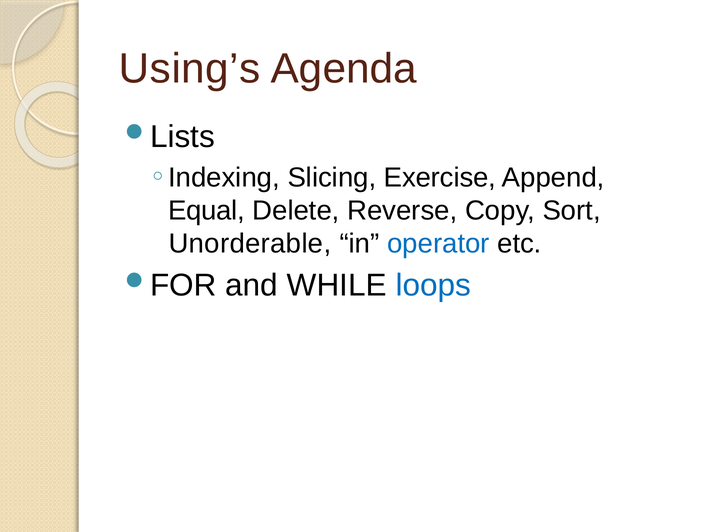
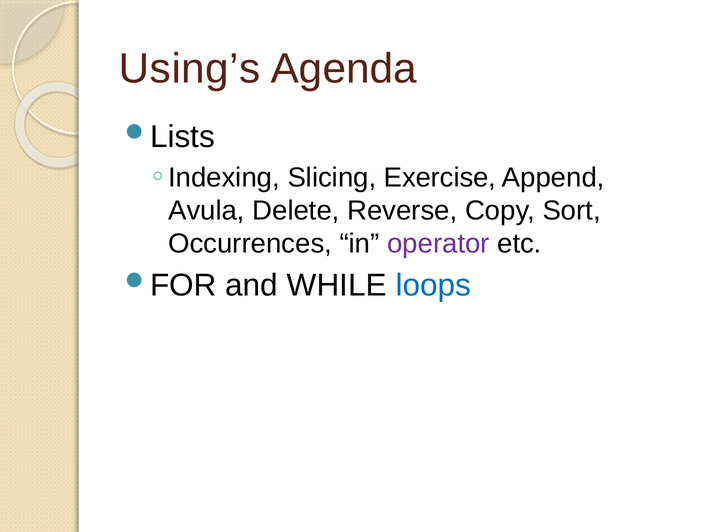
Equal: Equal -> Avula (206, 211)
Unorderable: Unorderable -> Occurrences (250, 244)
operator colour: blue -> purple (438, 244)
